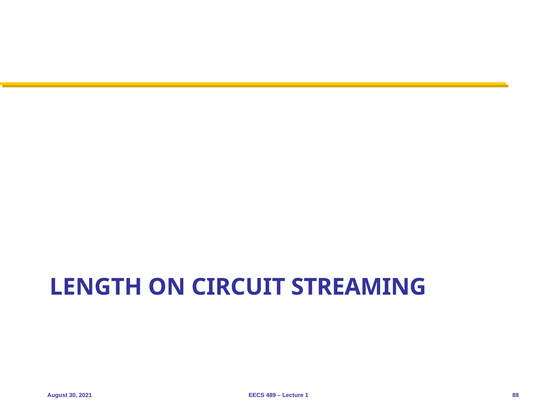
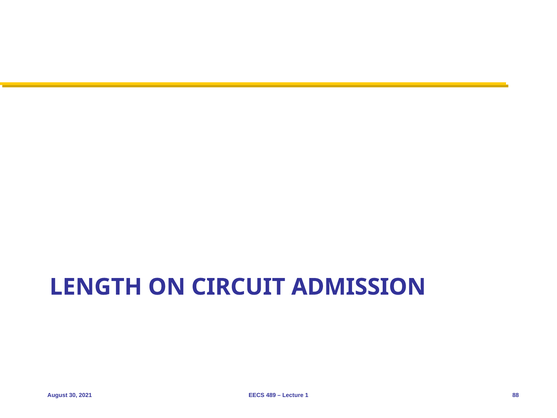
STREAMING: STREAMING -> ADMISSION (359, 287)
